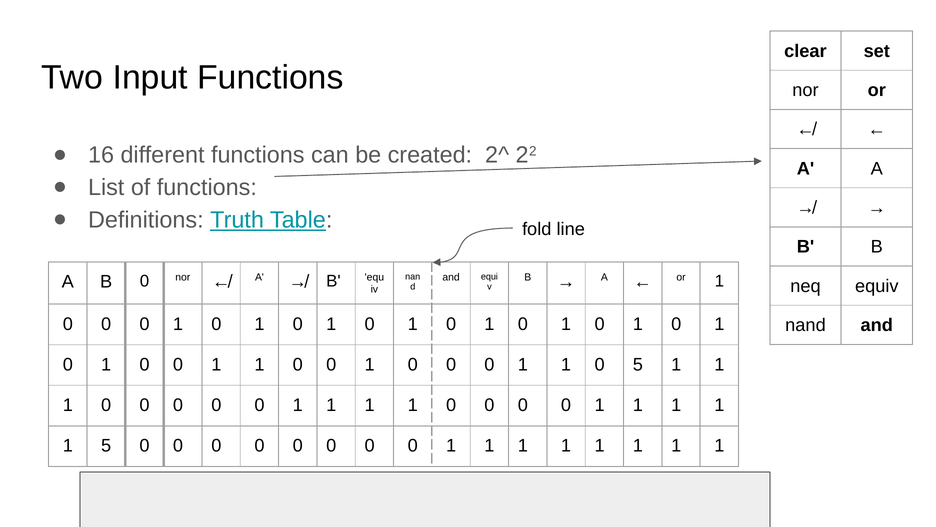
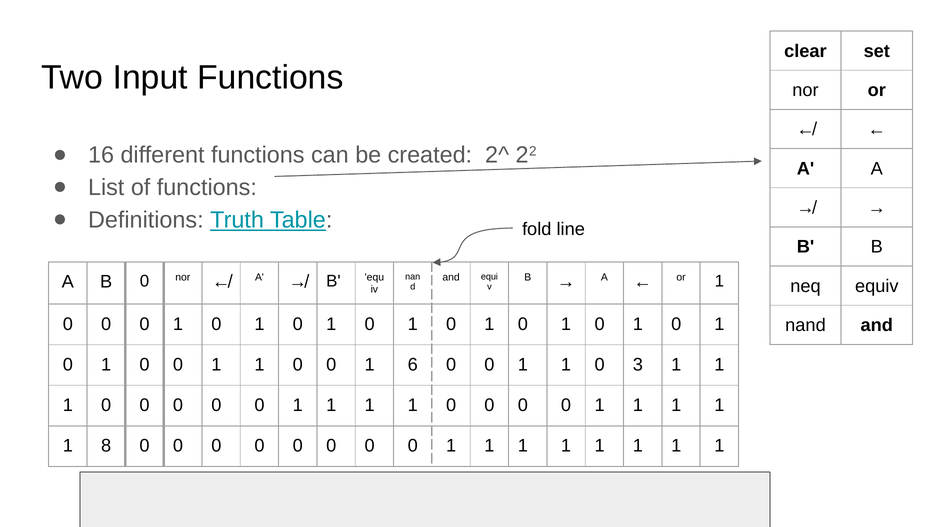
0: 0 -> 6 (413, 364)
0 5: 5 -> 3 (638, 364)
1 5: 5 -> 8 (106, 445)
